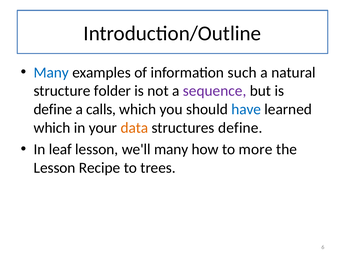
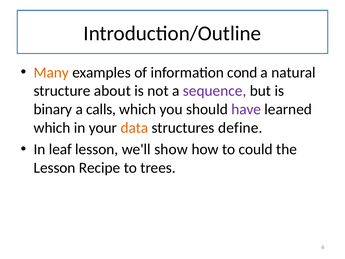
Many colour: blue -> orange (51, 72)
such: such -> cond (242, 72)
folder: folder -> about (112, 91)
define: define -> binary (53, 109)
have colour: blue -> purple (246, 109)
we'll many: many -> show (171, 149)
more: more -> could (256, 149)
